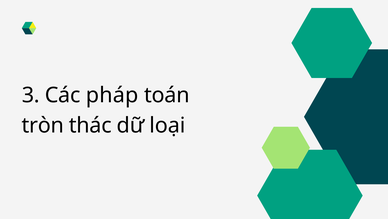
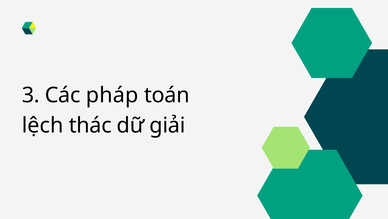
tròn: tròn -> lệch (43, 125)
loại: loại -> giải (167, 125)
